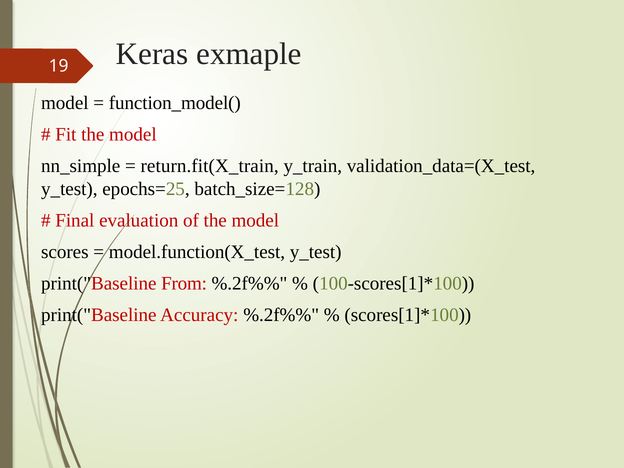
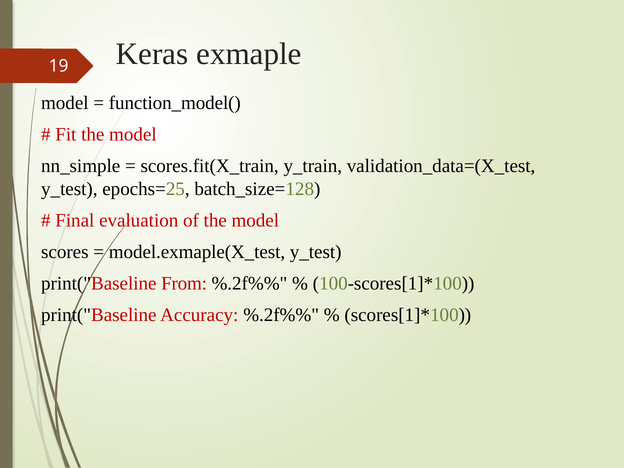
return.fit(X_train: return.fit(X_train -> scores.fit(X_train (210, 166)
model.function(X_test: model.function(X_test -> model.exmaple(X_test (197, 252)
